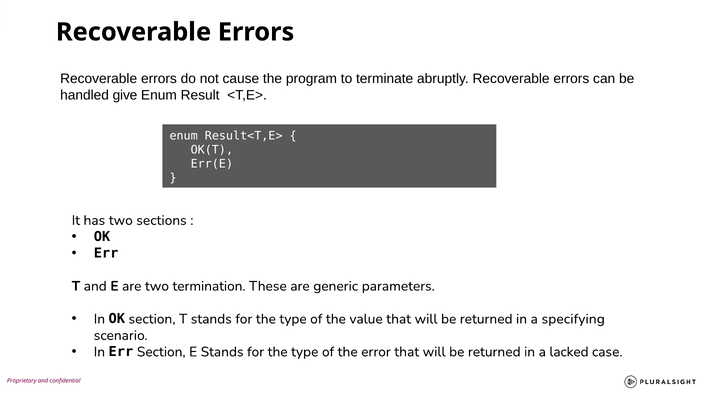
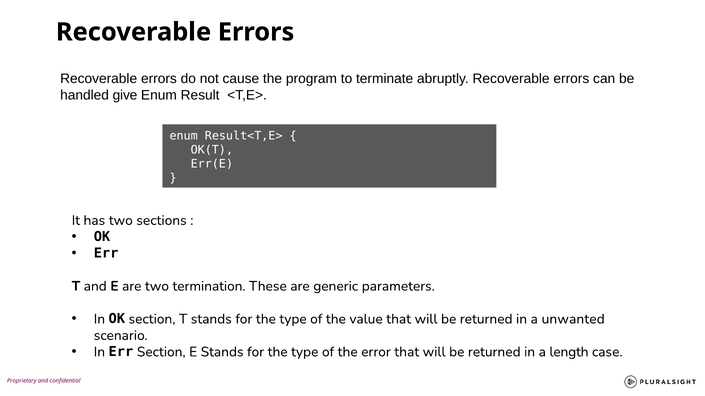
specifying: specifying -> unwanted (573, 319)
lacked: lacked -> length (569, 352)
